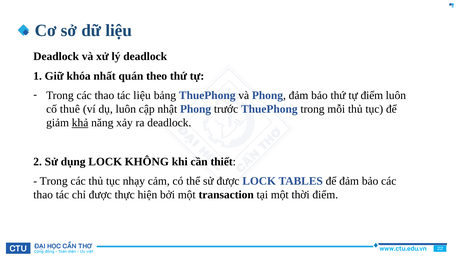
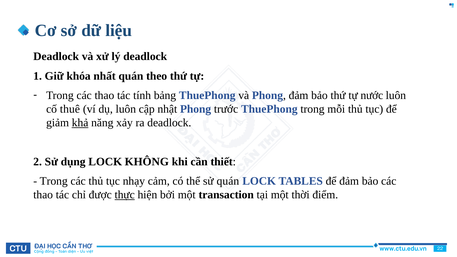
tác liệu: liệu -> tính (142, 95)
tự điểm: điểm -> nước (372, 95)
sử được: được -> quán (228, 181)
thực underline: none -> present (125, 195)
